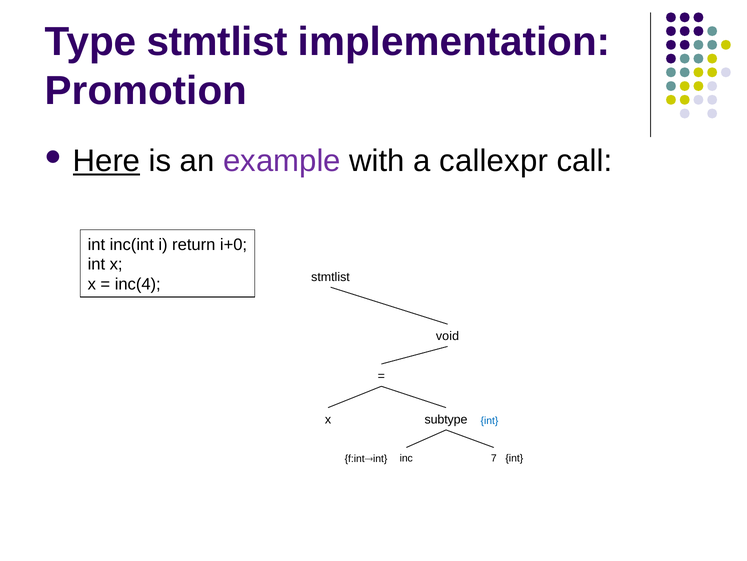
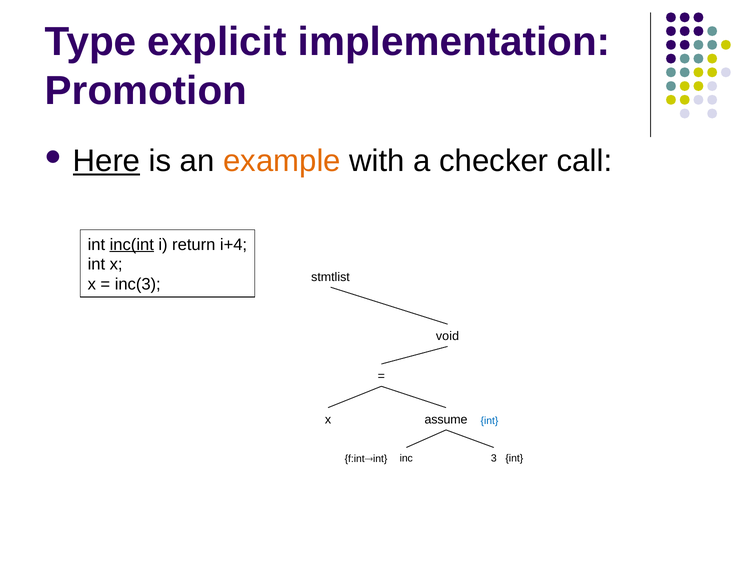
Type stmtlist: stmtlist -> explicit (217, 42)
example colour: purple -> orange (282, 161)
callexpr: callexpr -> checker (494, 161)
inc(int underline: none -> present (132, 244)
i+0: i+0 -> i+4 (234, 244)
inc(4: inc(4 -> inc(3 (138, 284)
subtype: subtype -> assume (446, 419)
7: 7 -> 3 (494, 458)
